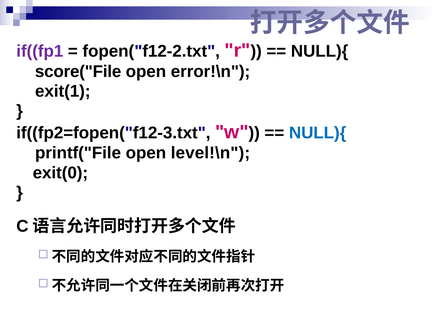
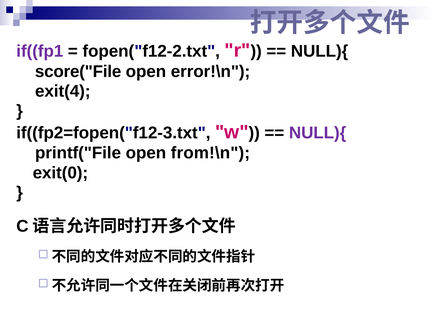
exit(1: exit(1 -> exit(4 (63, 91)
NULL){ colour: blue -> purple (318, 133)
level!\n: level!\n -> from!\n (210, 153)
